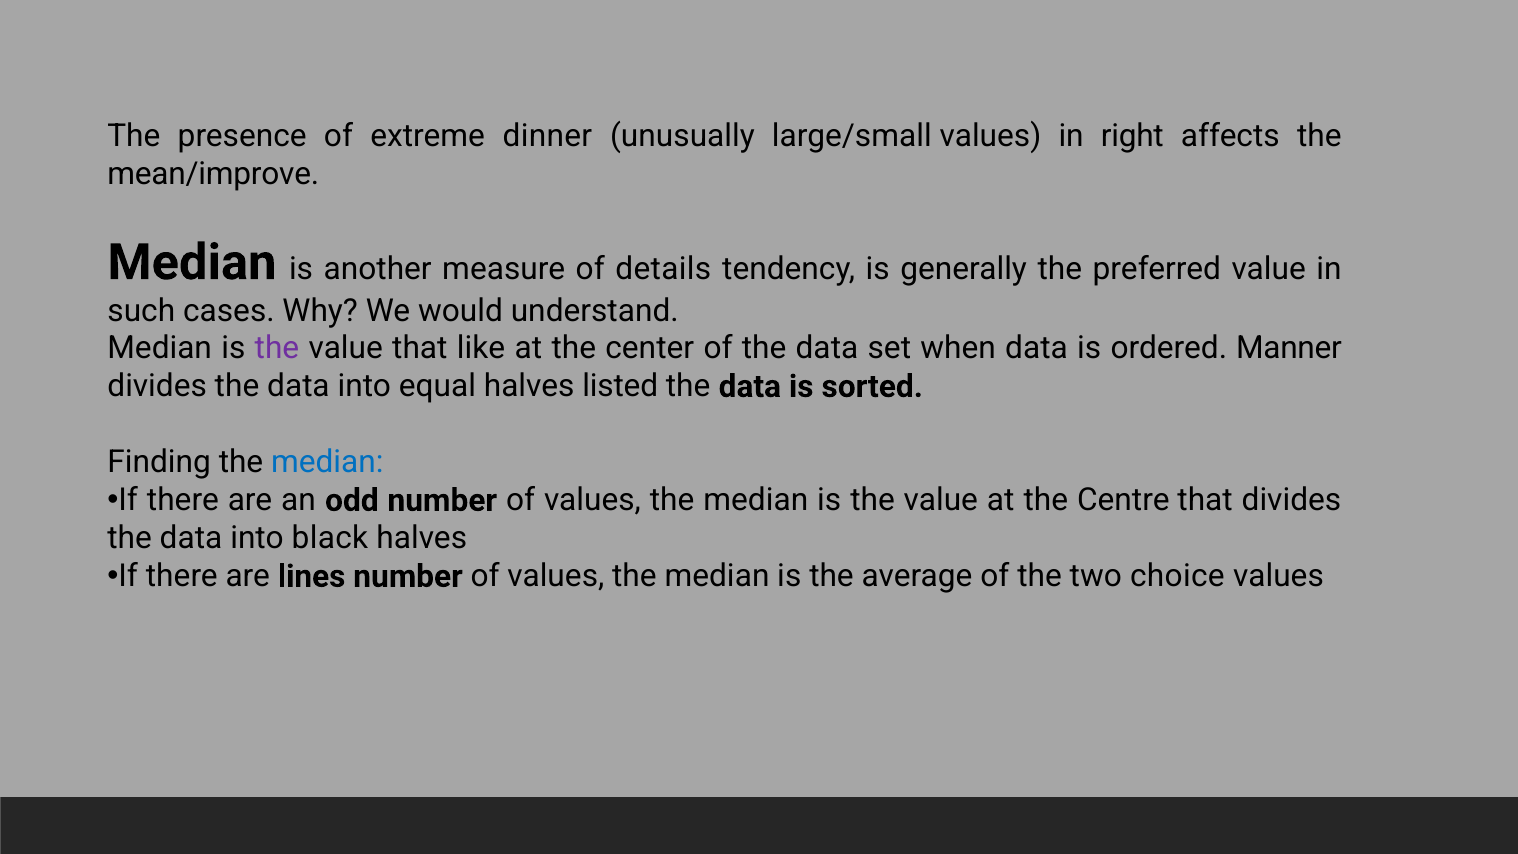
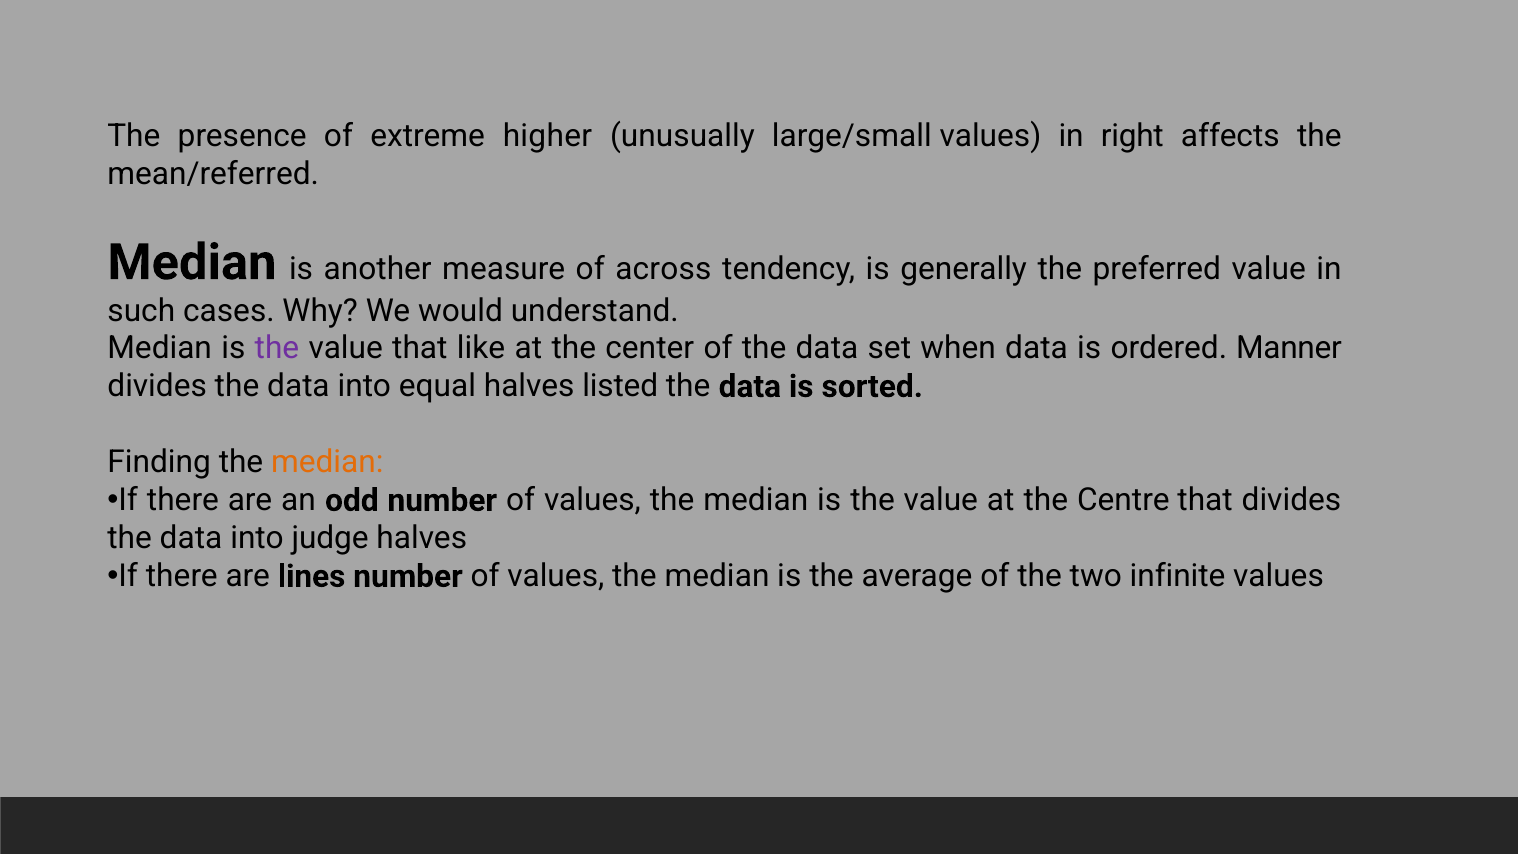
dinner: dinner -> higher (547, 136)
mean/improve: mean/improve -> mean/referred (213, 174)
details: details -> across (663, 269)
median colour: blue -> orange (327, 462)
black: black -> judge (330, 538)
choice: choice -> infinite (1178, 576)
